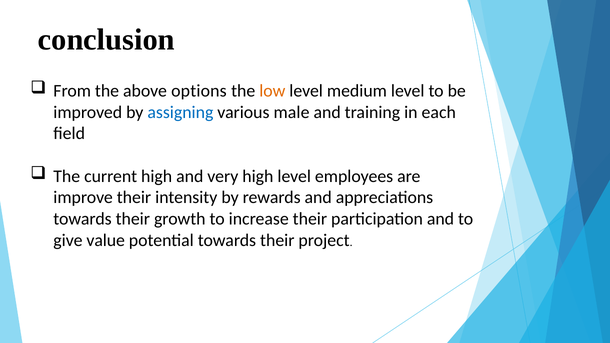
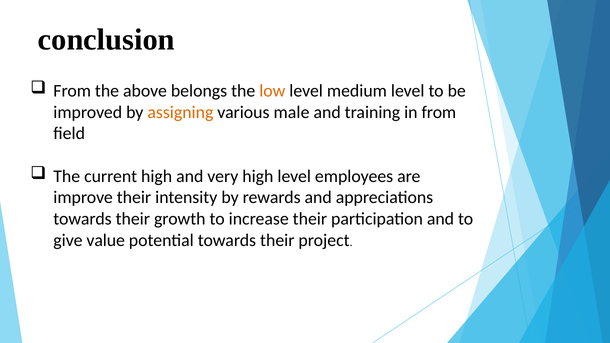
options: options -> belongs (199, 91)
assigning colour: blue -> orange (180, 112)
in each: each -> from (439, 112)
